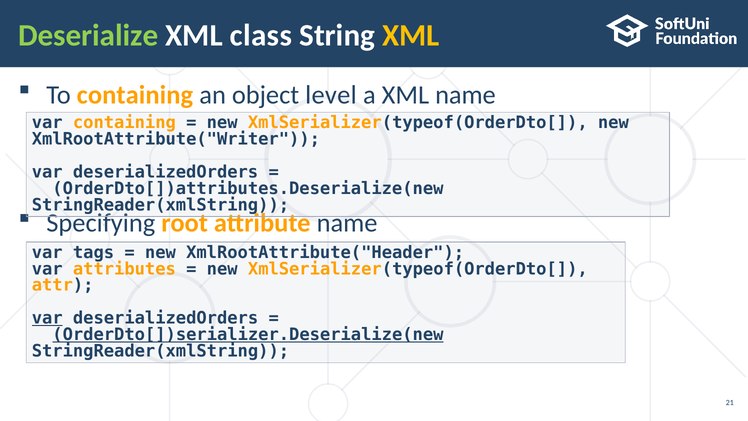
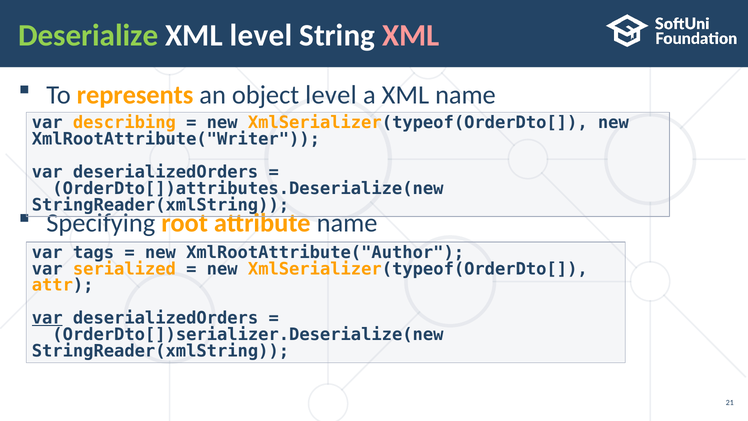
XML class: class -> level (261, 35)
XML colour: yellow -> pink (411, 35)
To containing: containing -> represents (135, 95)
var containing: containing -> describing (124, 122)
XmlRootAttribute("Header: XmlRootAttribute("Header -> XmlRootAttribute("Author (325, 252)
attributes: attributes -> serialized (124, 269)
OrderDto[])serializer.Deserialize(new underline: present -> none (248, 334)
